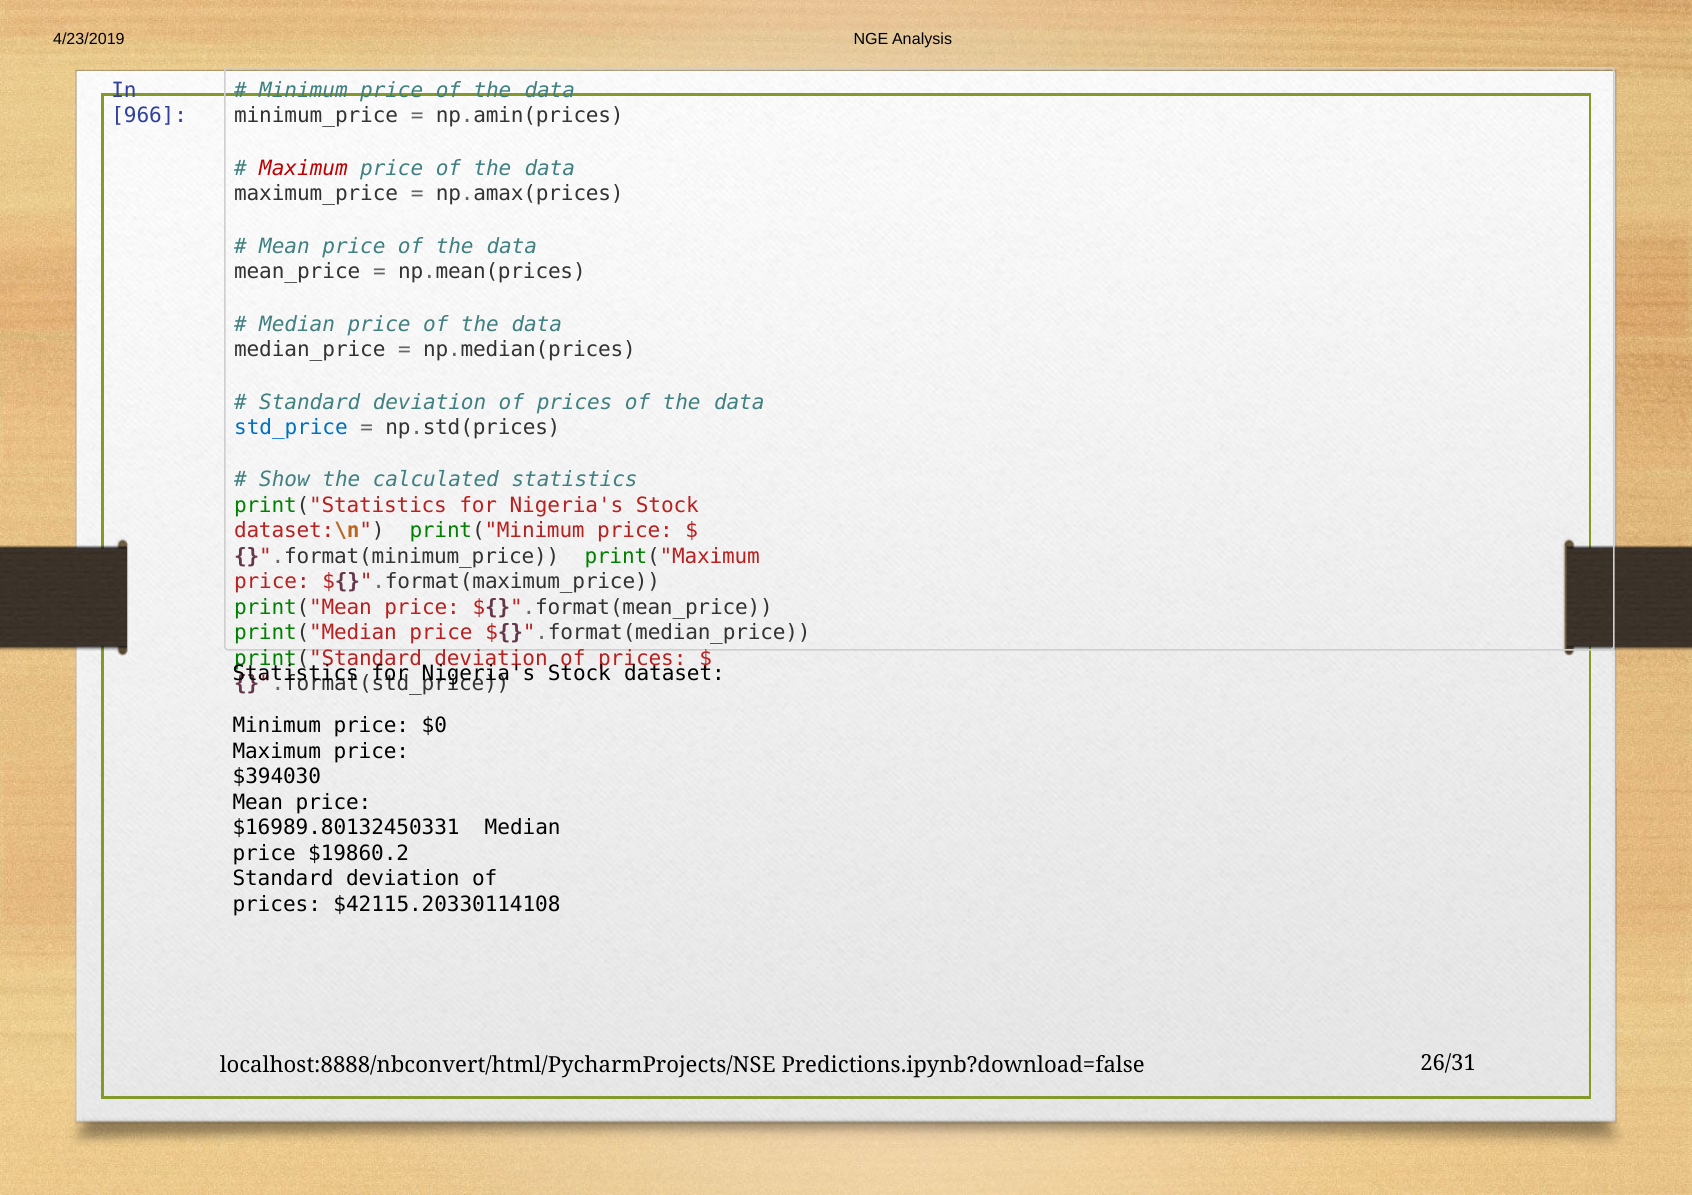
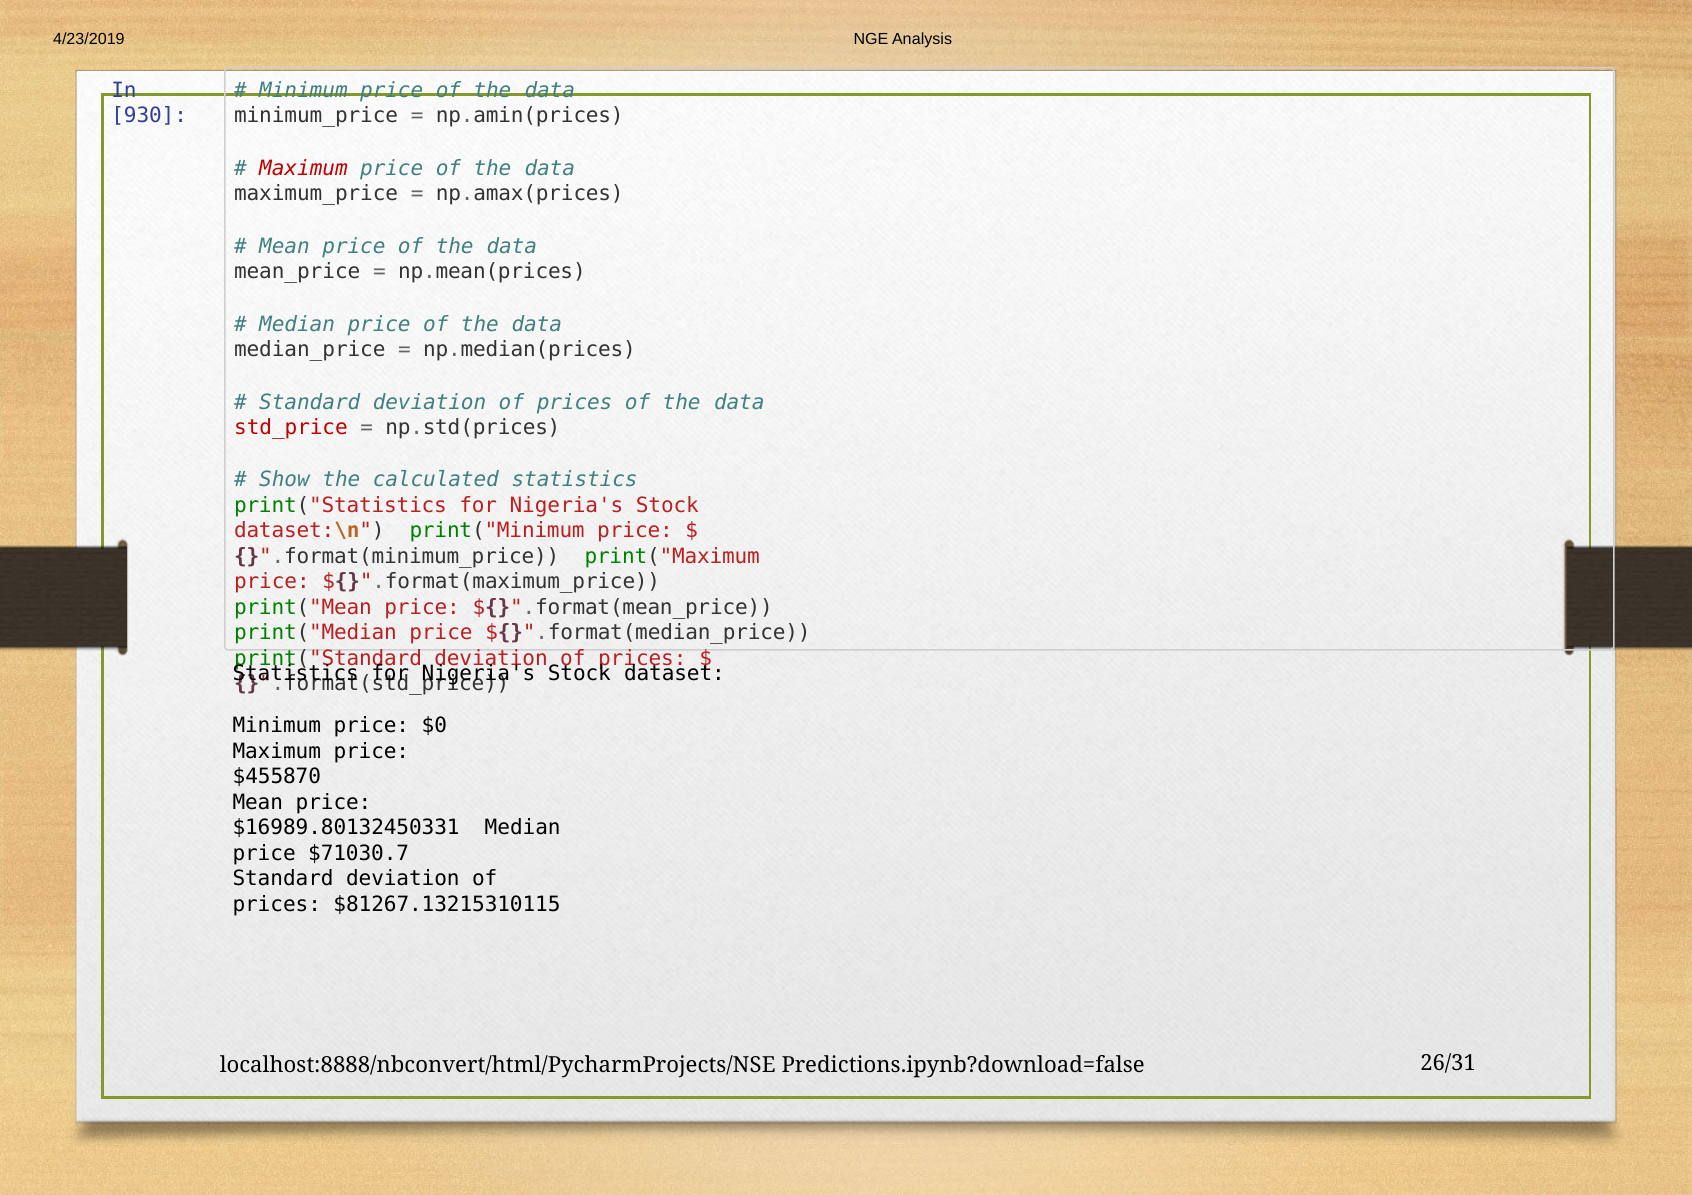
966: 966 -> 930 (149, 116)
std_price colour: blue -> red (291, 428)
$394030: $394030 -> $455870 (277, 777)
$19860.2: $19860.2 -> $71030.7 (359, 854)
$42115.20330114108: $42115.20330114108 -> $81267.13215310115 (447, 905)
